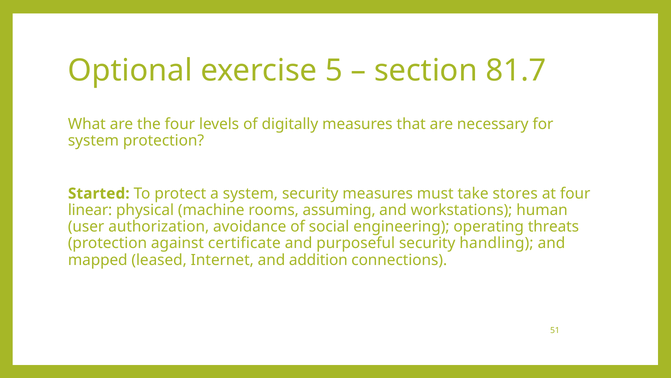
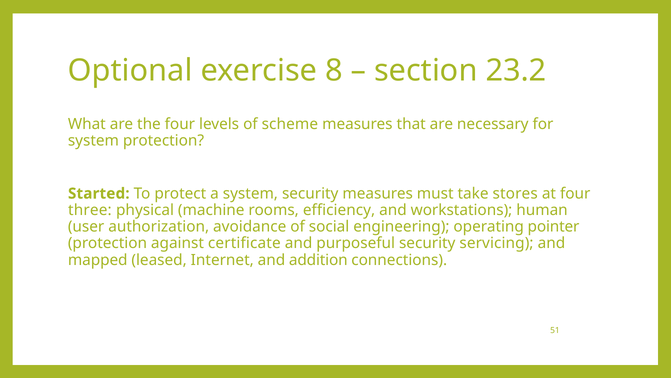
5: 5 -> 8 (334, 71)
81.7: 81.7 -> 23.2 (516, 71)
digitally: digitally -> scheme (290, 124)
linear: linear -> three (90, 210)
assuming: assuming -> efficiency (339, 210)
threats: threats -> pointer (554, 226)
handling: handling -> servicing (497, 243)
